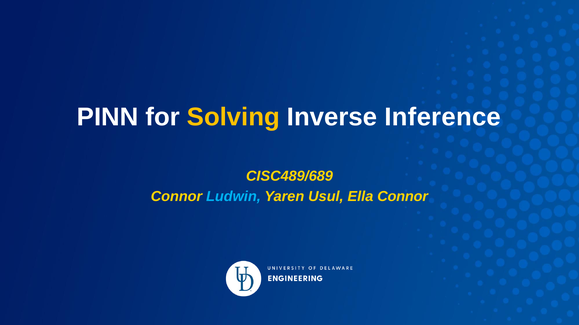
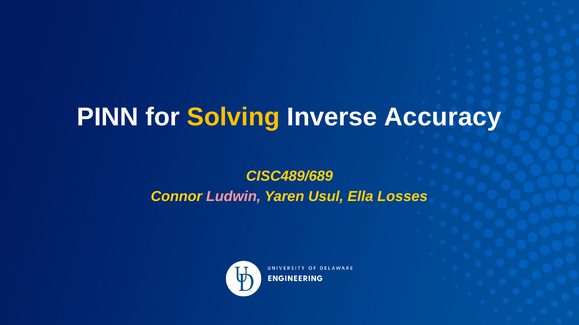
Inference: Inference -> Accuracy (443, 117)
Ludwin colour: light blue -> pink (233, 197)
Ella Connor: Connor -> Losses (403, 197)
